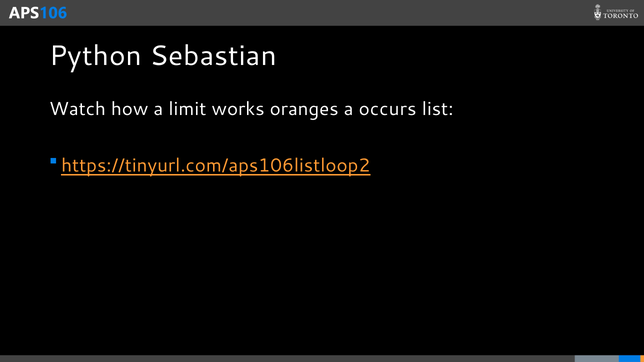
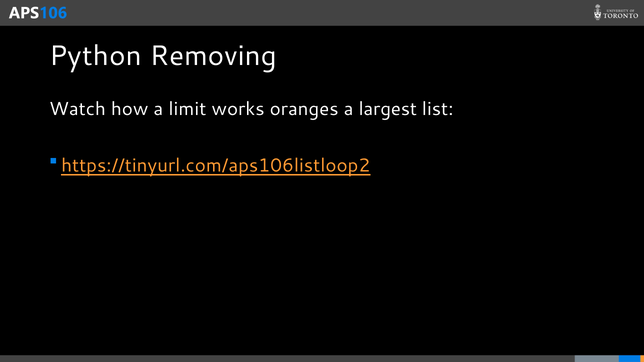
Sebastian: Sebastian -> Removing (213, 56)
occurs: occurs -> largest (388, 109)
